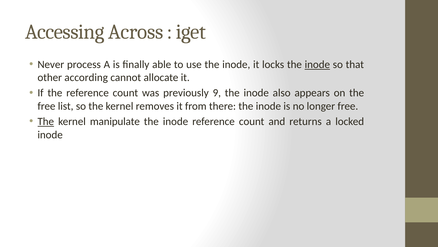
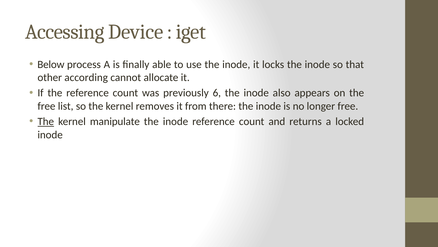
Across: Across -> Device (136, 32)
Never: Never -> Below (51, 64)
inode underline: present -> none (317, 64)
9: 9 -> 6 (217, 93)
